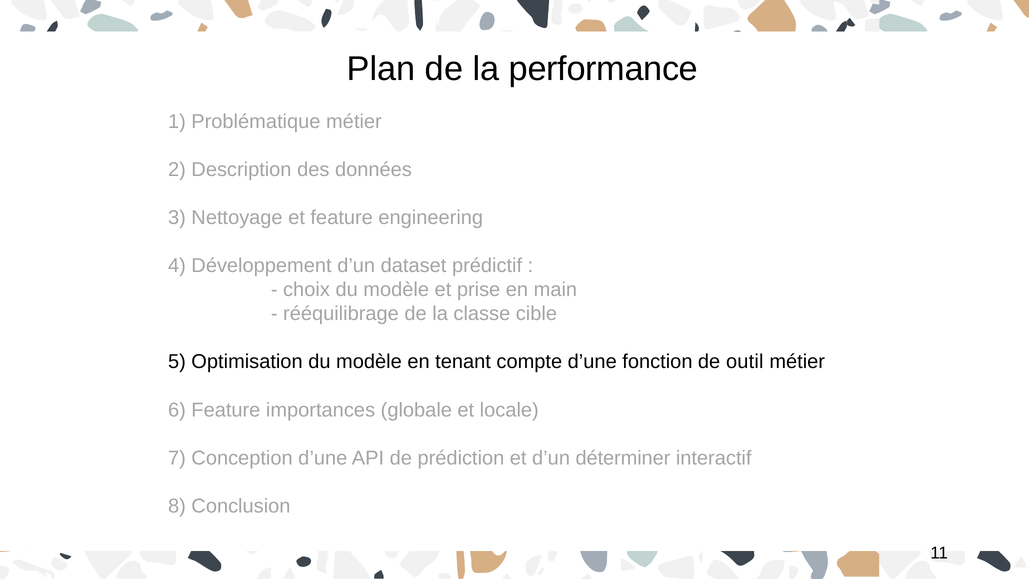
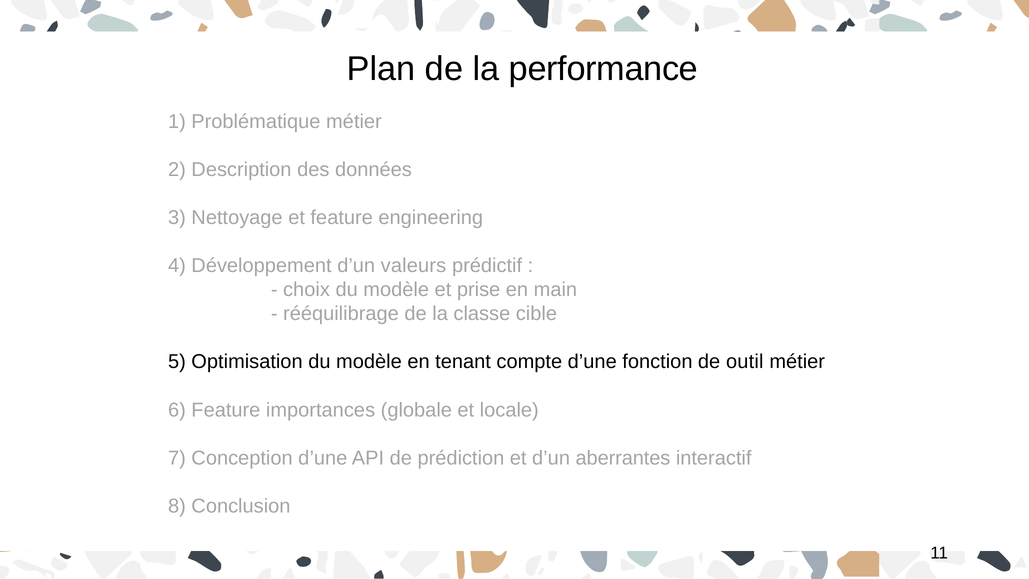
dataset: dataset -> valeurs (413, 266)
déterminer: déterminer -> aberrantes (623, 458)
